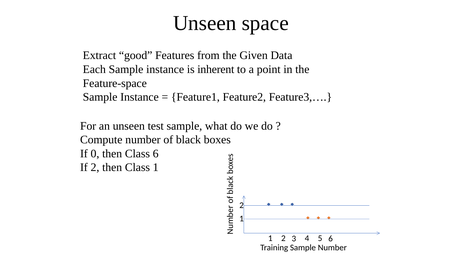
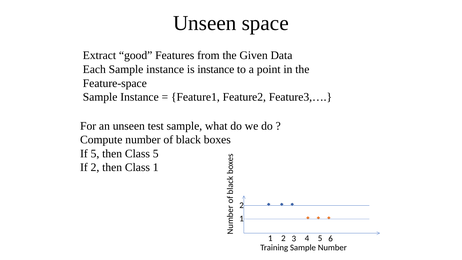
is inherent: inherent -> instance (216, 69)
If 0: 0 -> 5 (95, 154)
Class 6: 6 -> 5 (156, 154)
